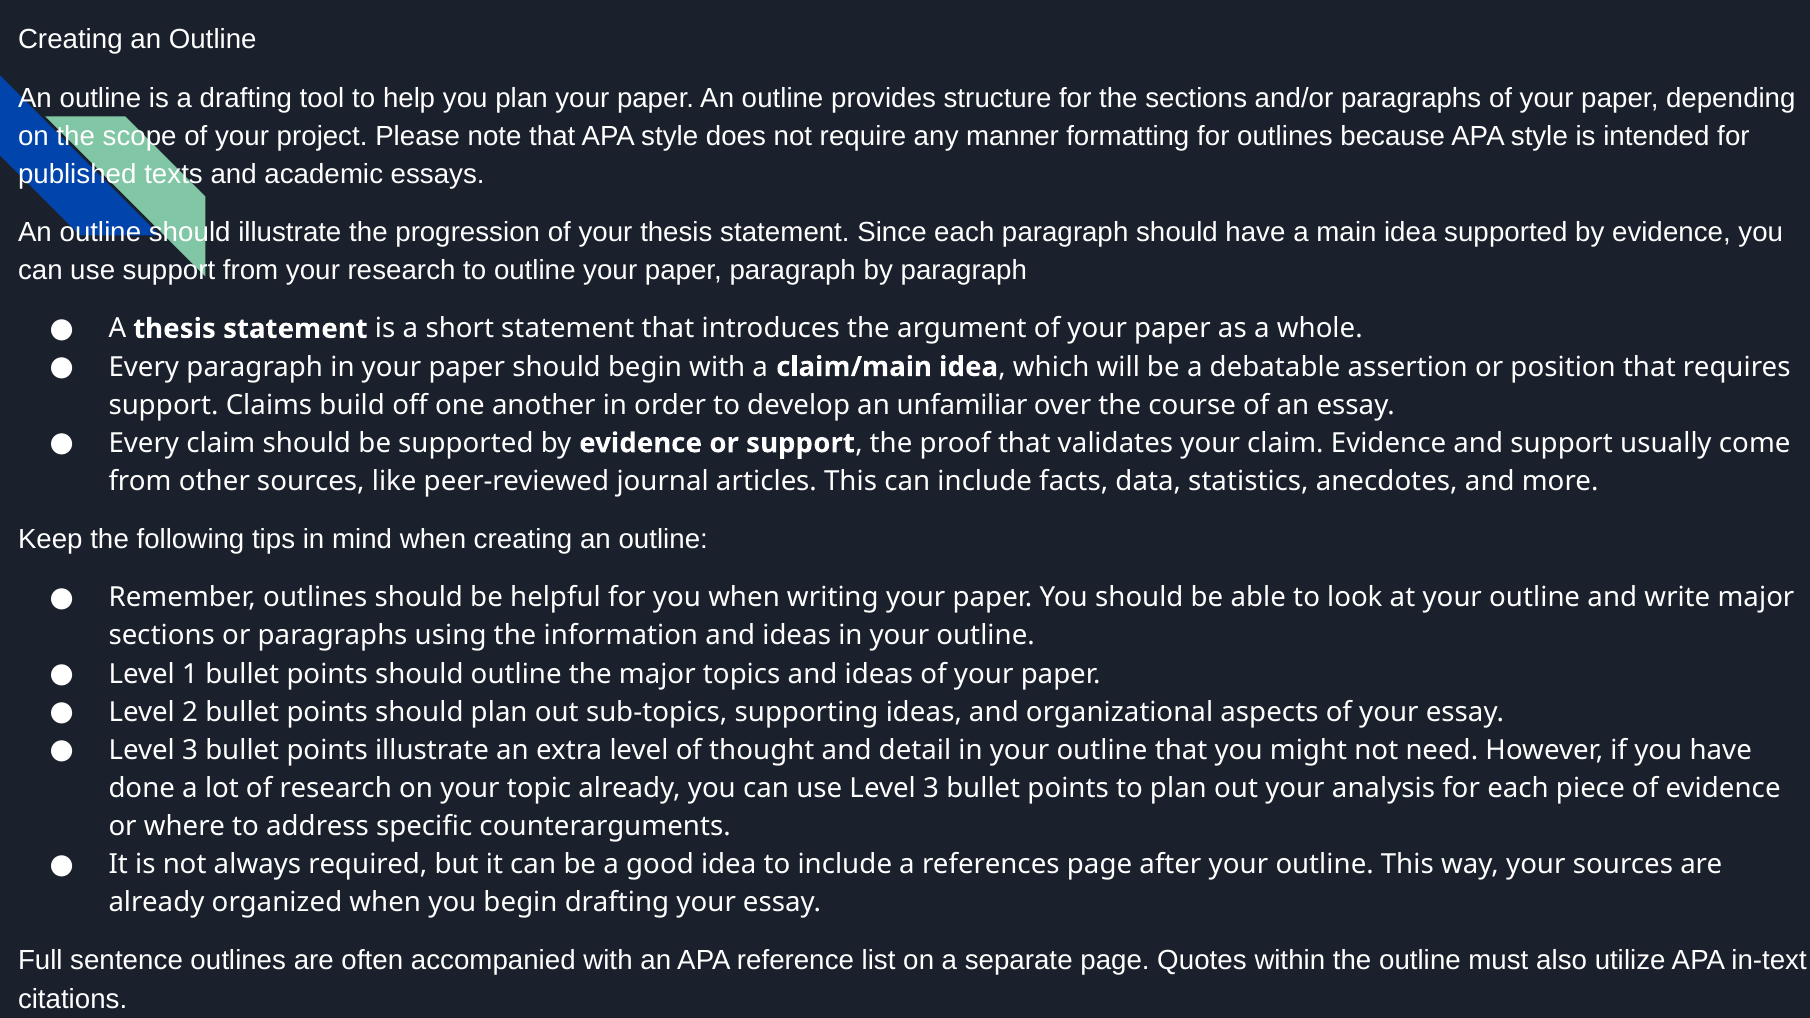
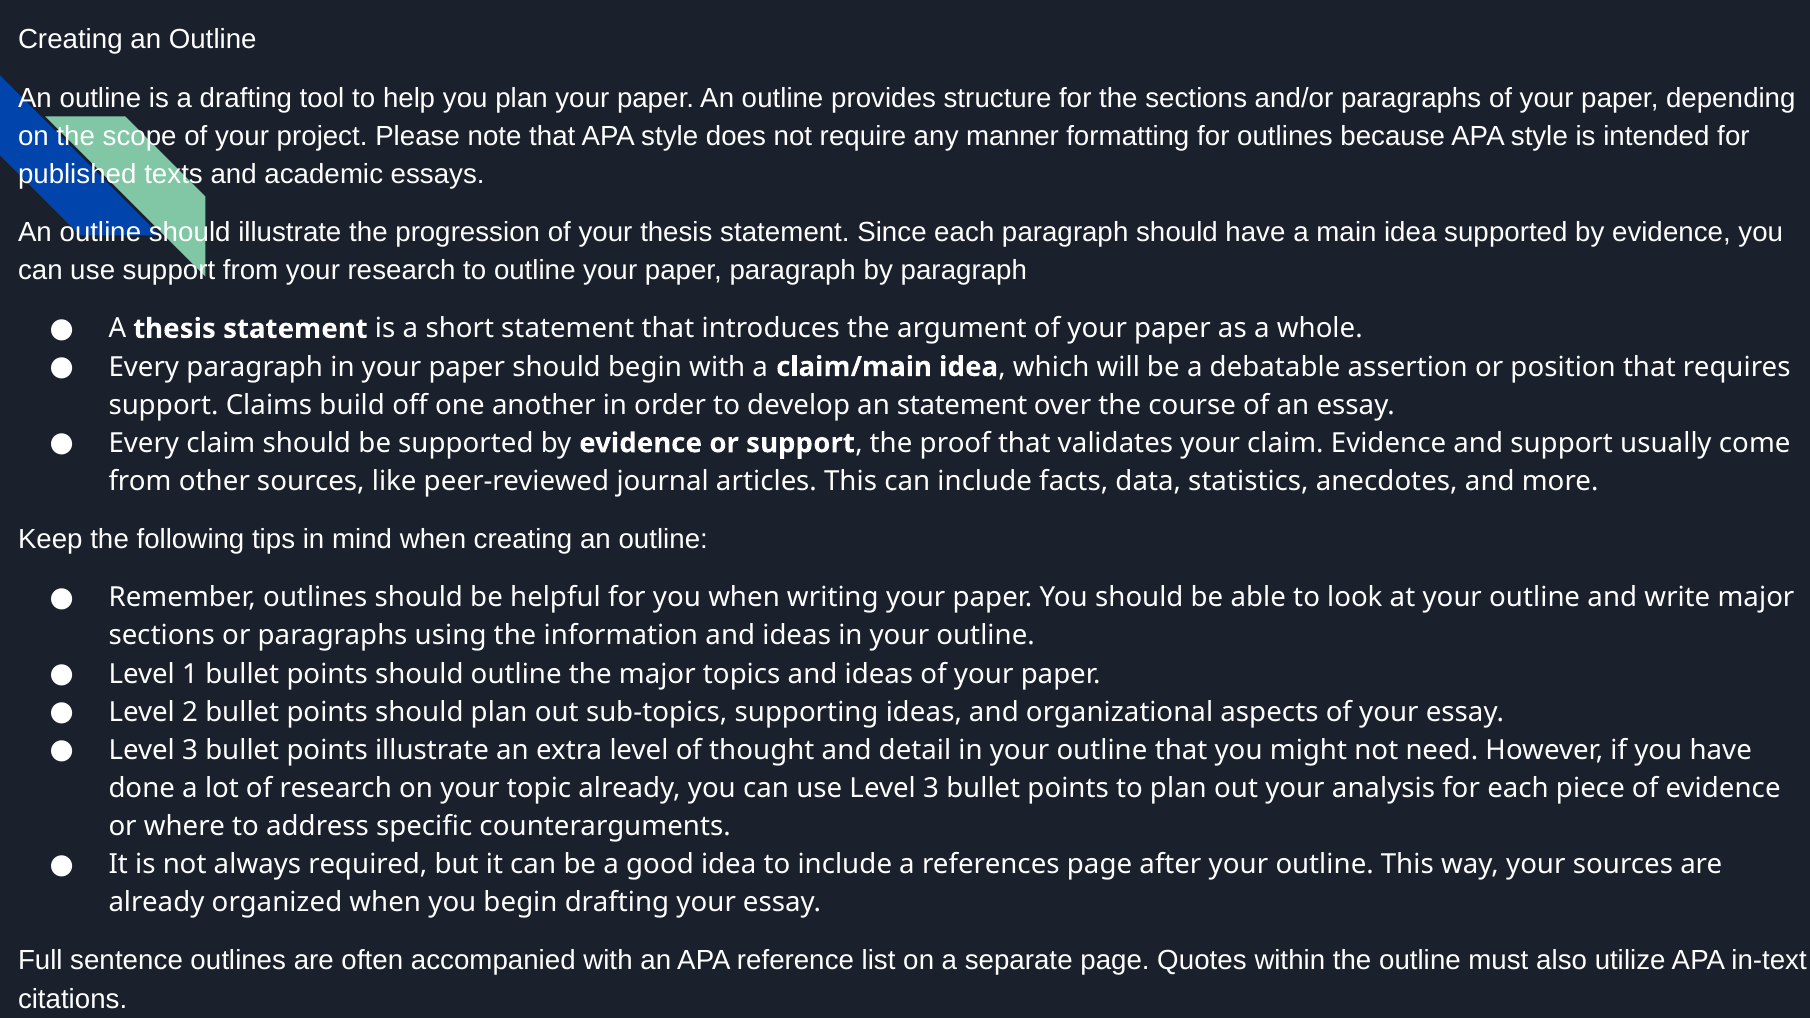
an unfamiliar: unfamiliar -> statement (962, 405)
